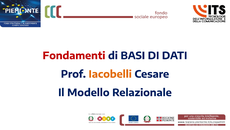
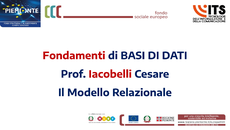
Iacobelli colour: orange -> red (110, 74)
